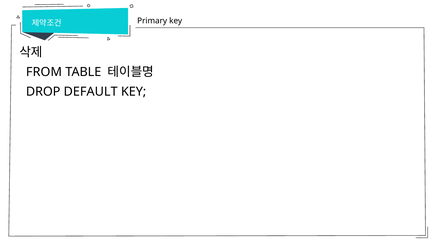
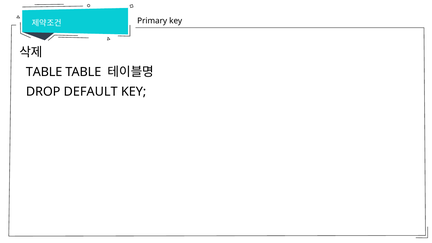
FROM: FROM -> TABLE (44, 72)
